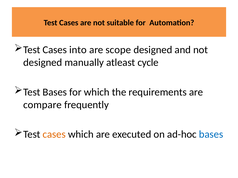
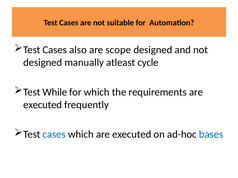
into: into -> also (78, 50)
Test Bases: Bases -> While (55, 92)
compare: compare -> executed (43, 105)
cases colour: orange -> blue (54, 135)
